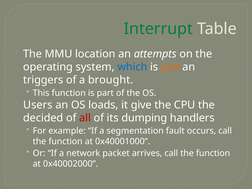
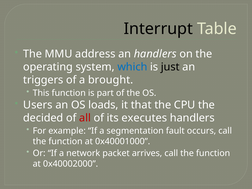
Interrupt colour: green -> black (158, 29)
location: location -> address (95, 54)
an attempts: attempts -> handlers (155, 54)
just colour: orange -> black (170, 67)
give: give -> that (141, 105)
dumping: dumping -> executes (144, 118)
